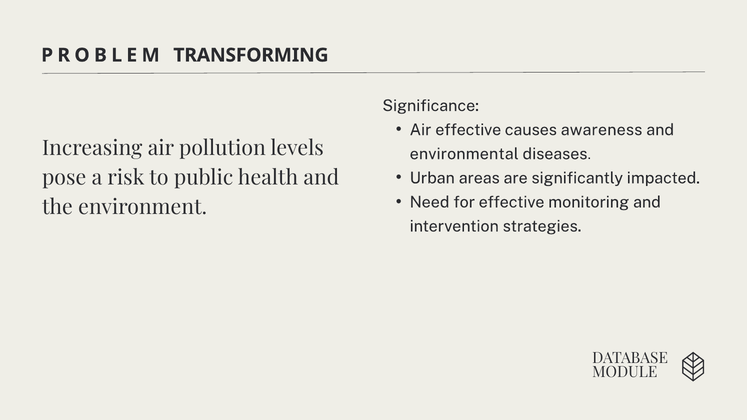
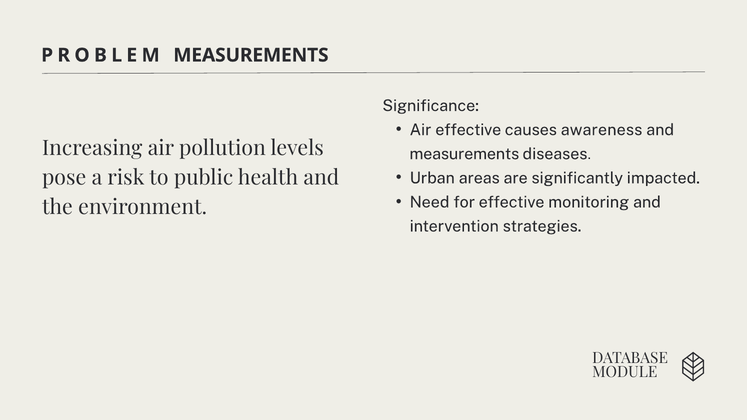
PROBLEM TRANSFORMING: TRANSFORMING -> MEASUREMENTS (251, 55)
environmental: environmental -> measurements (464, 154)
